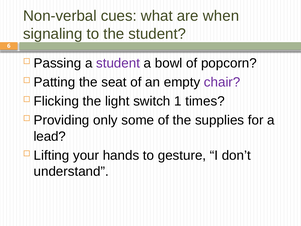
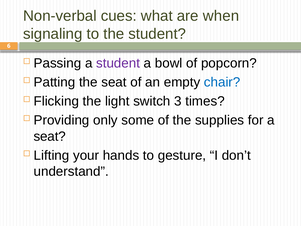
chair colour: purple -> blue (222, 82)
1: 1 -> 3 (178, 101)
lead: lead -> seat (50, 136)
